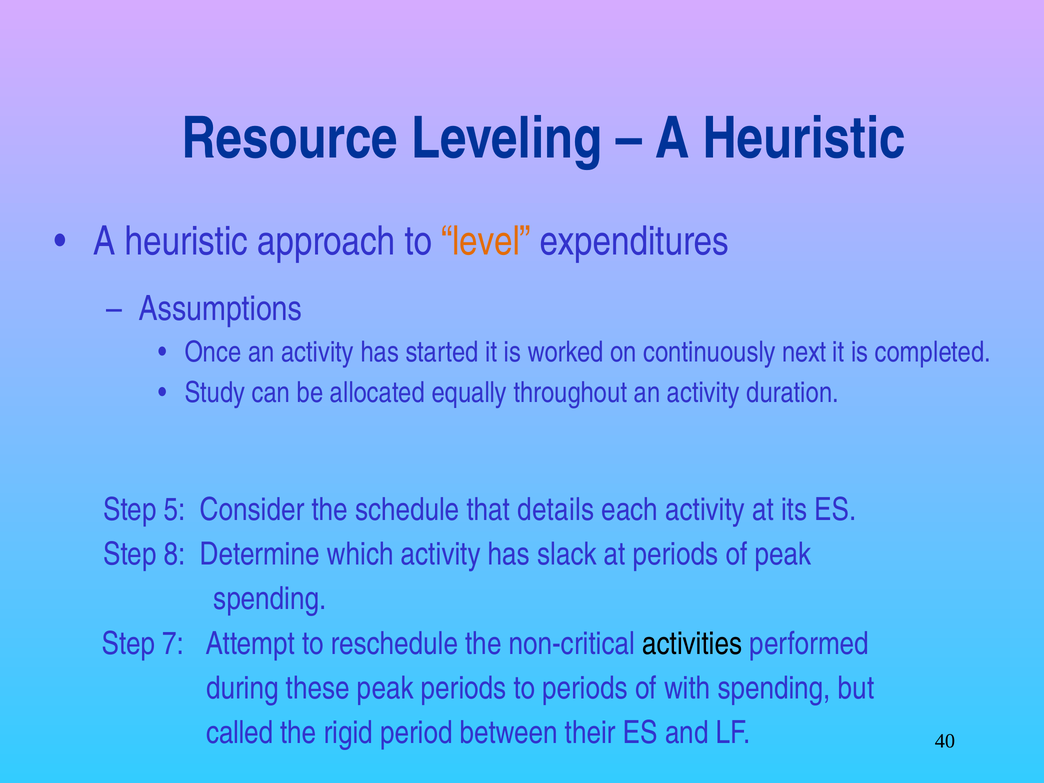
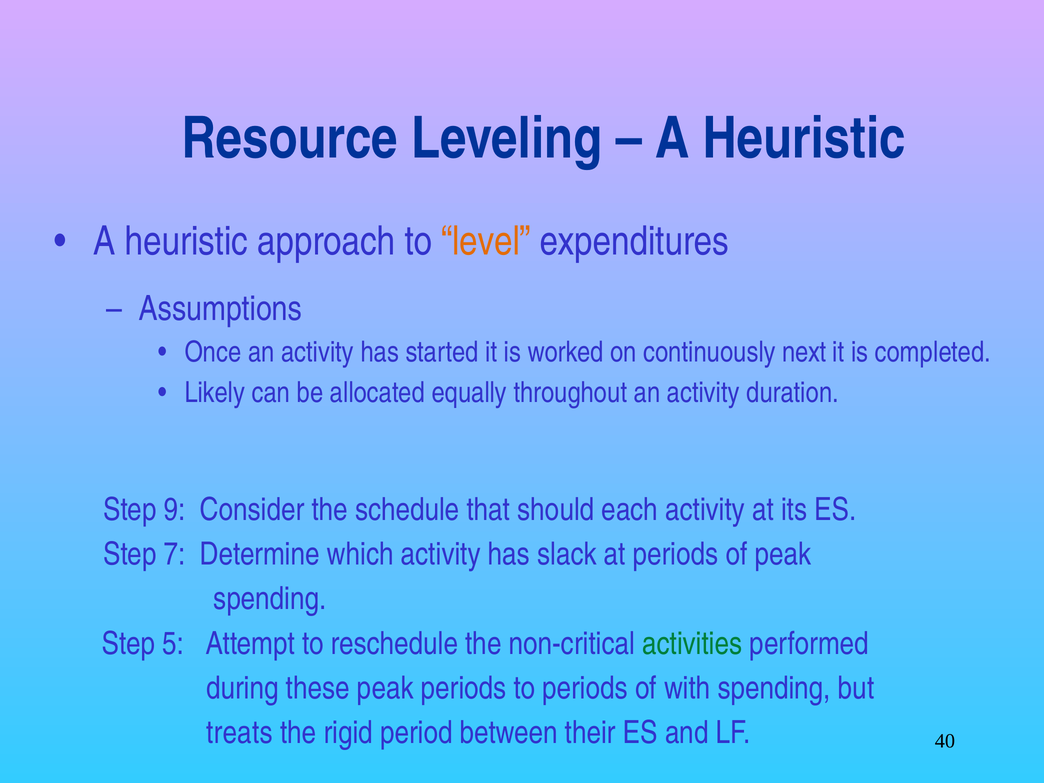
Study: Study -> Likely (215, 393)
5: 5 -> 9 (175, 510)
details: details -> should (556, 510)
8: 8 -> 7 (175, 554)
7: 7 -> 5 (173, 644)
activities colour: black -> green (692, 644)
called: called -> treats (240, 733)
